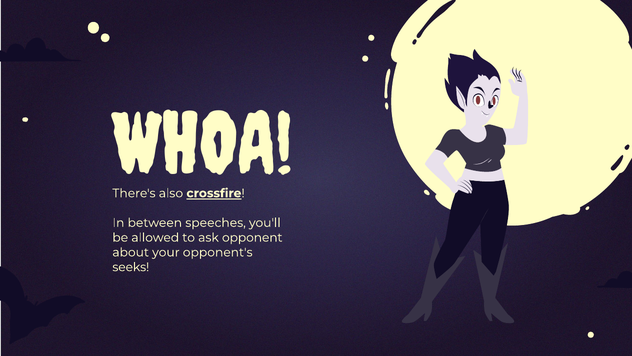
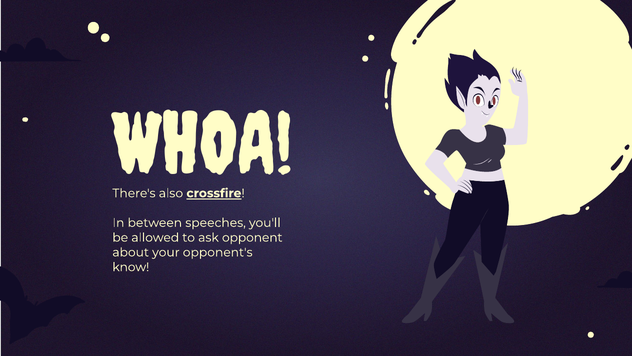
seeks: seeks -> know (131, 267)
